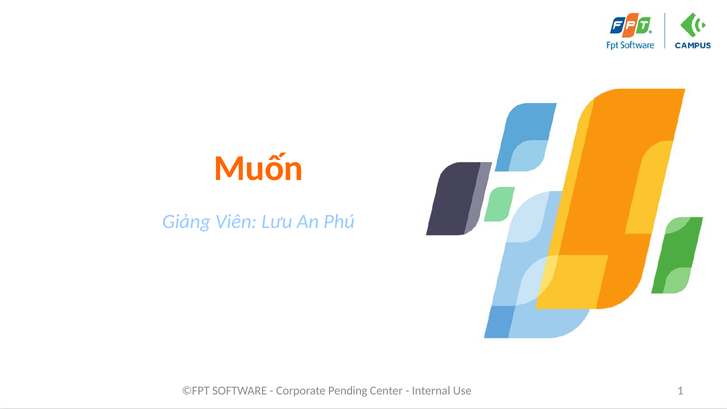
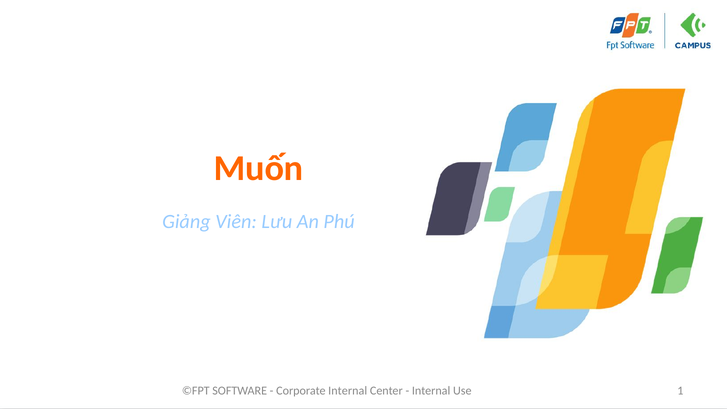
Corporate Pending: Pending -> Internal (348, 391)
